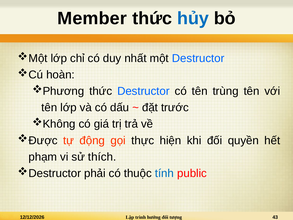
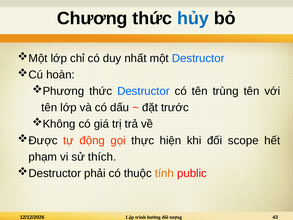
Member: Member -> Chương (92, 18)
quyền: quyền -> scope (243, 140)
tính colour: blue -> orange (164, 173)
